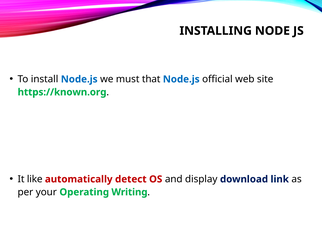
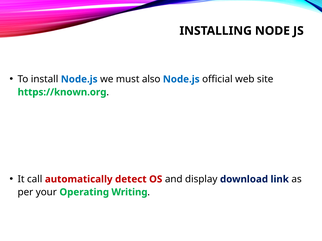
that: that -> also (151, 79)
like: like -> call (35, 180)
